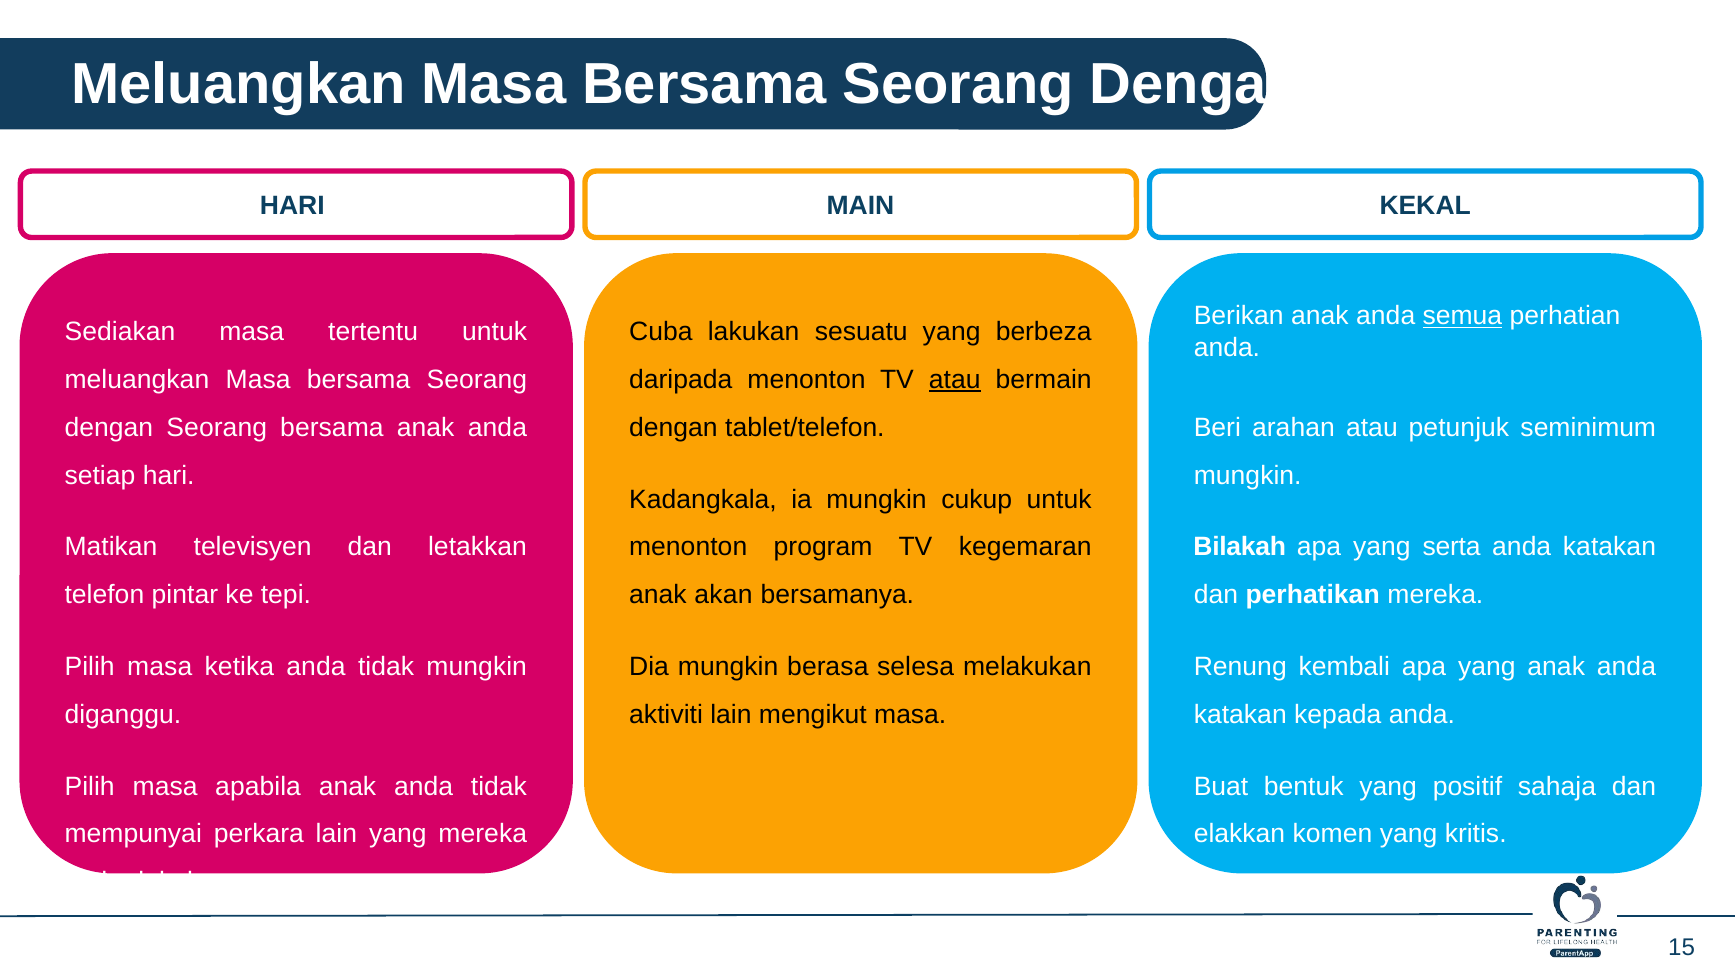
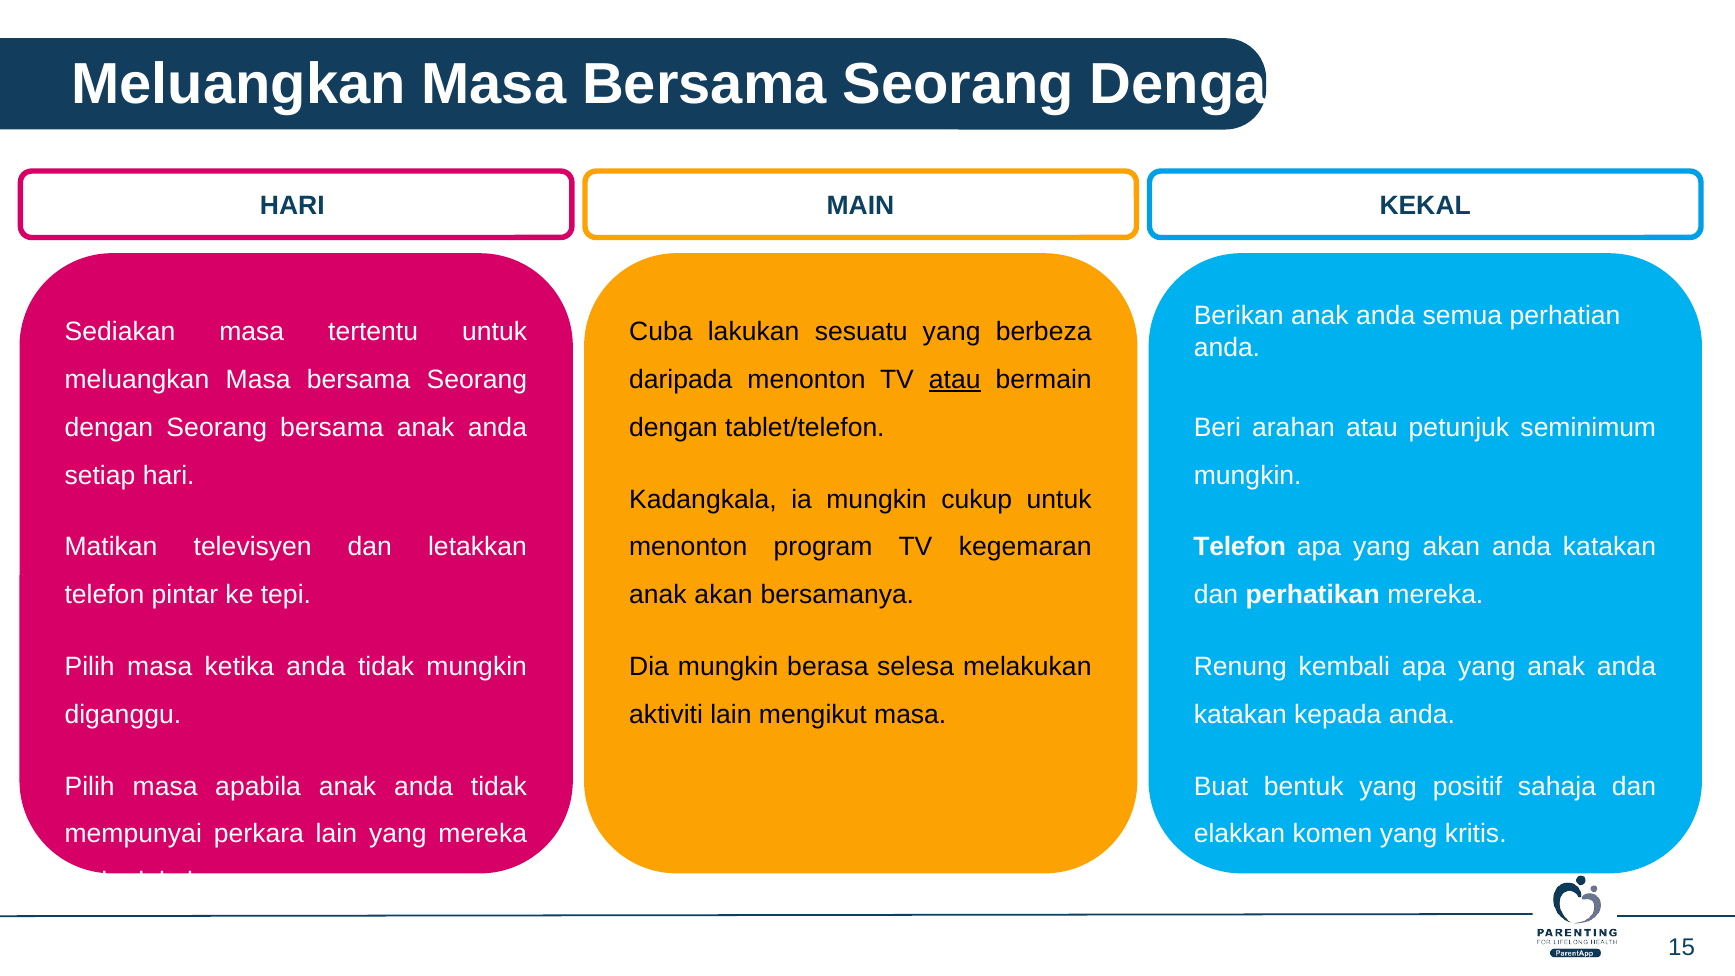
semua underline: present -> none (1462, 316)
Bilakah: Bilakah -> Telefon (1240, 547)
yang serta: serta -> akan (1451, 547)
